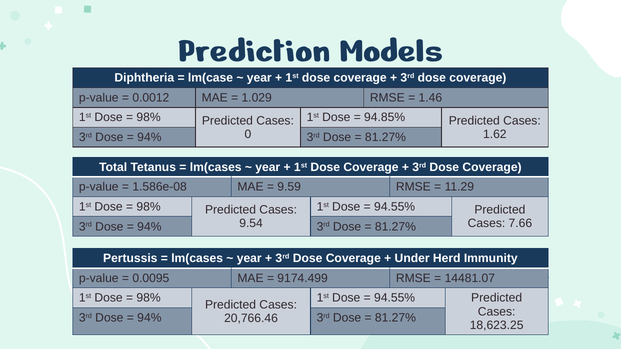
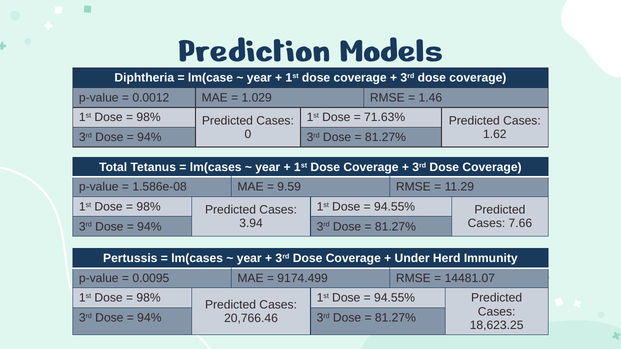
94.85%: 94.85% -> 71.63% (385, 118)
9.54: 9.54 -> 3.94 (251, 224)
